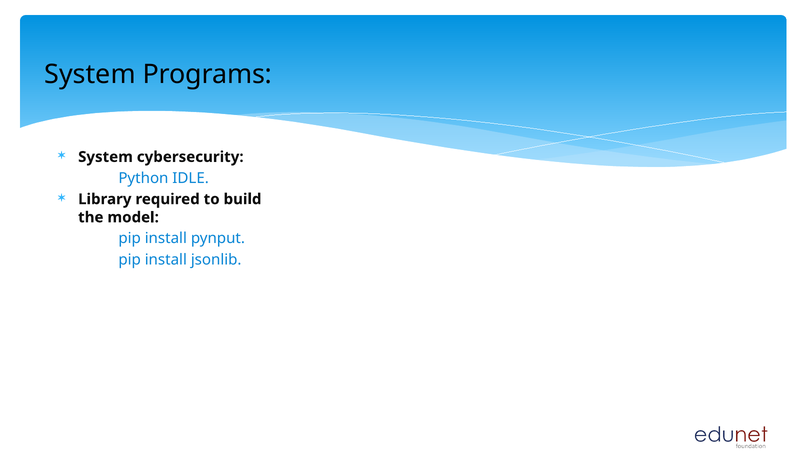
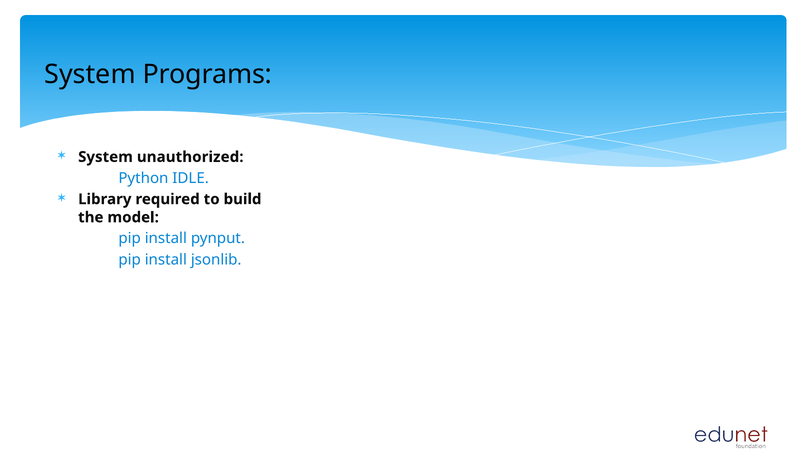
cybersecurity: cybersecurity -> unauthorized (190, 157)
